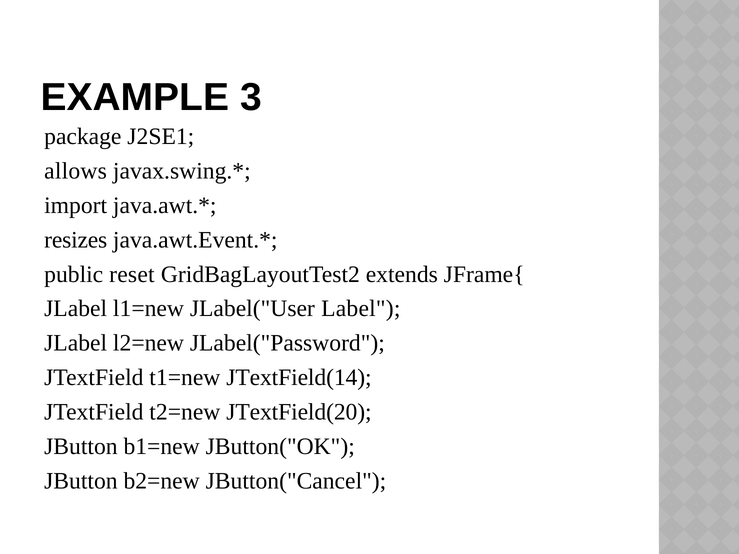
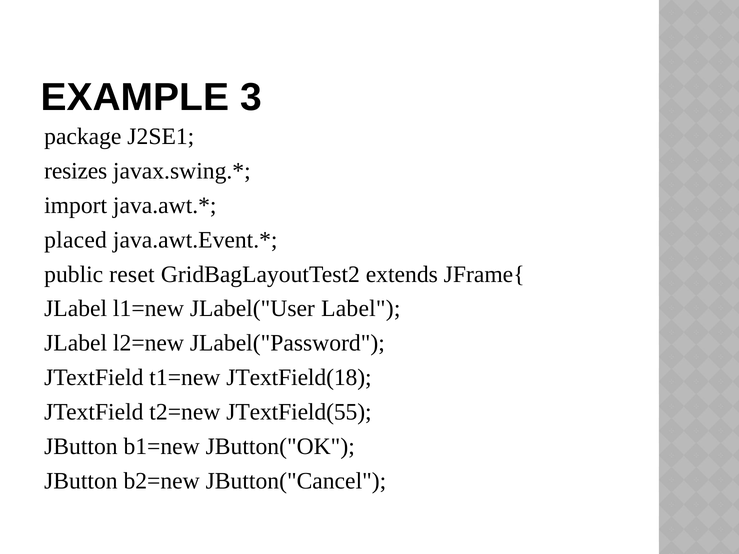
allows: allows -> resizes (76, 171)
resizes: resizes -> placed (76, 240)
JTextField(14: JTextField(14 -> JTextField(18 (299, 378)
JTextField(20: JTextField(20 -> JTextField(55 (299, 412)
